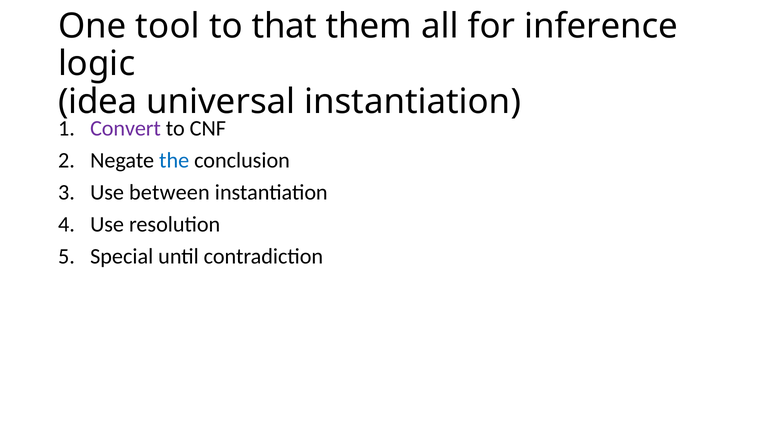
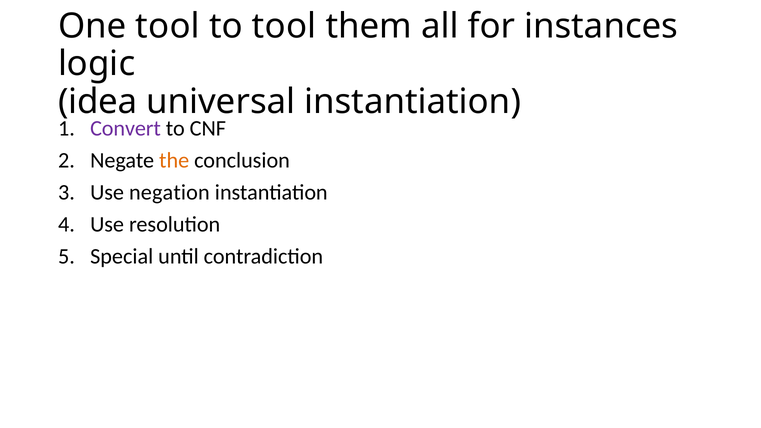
to that: that -> tool (284, 26)
inference: inference -> instances (601, 26)
the colour: blue -> orange (174, 161)
between: between -> negation (169, 192)
